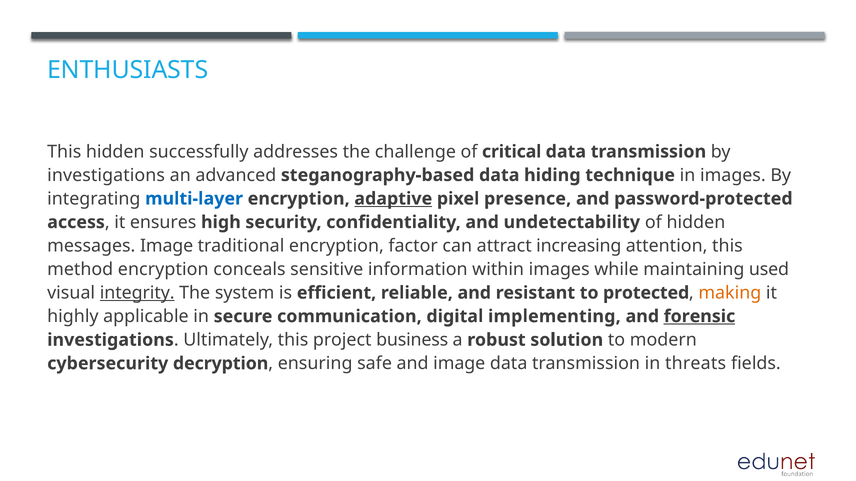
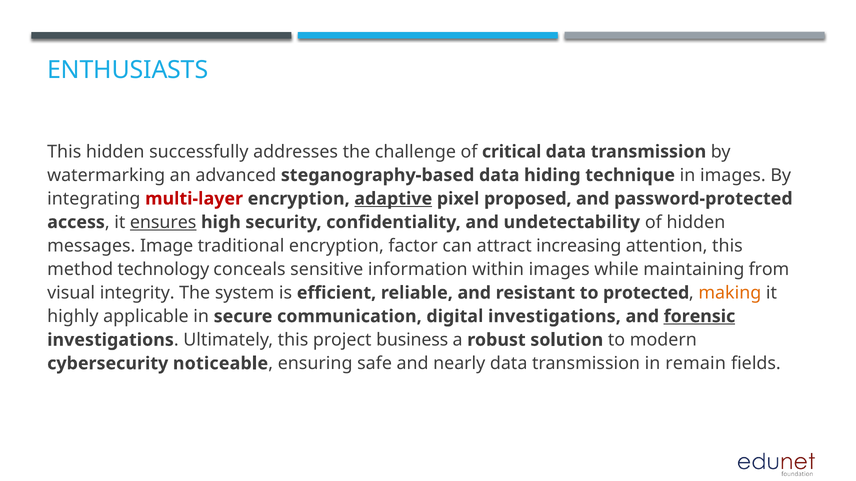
investigations: investigations -> watermarking (106, 175)
multi-layer colour: blue -> red (194, 199)
presence: presence -> proposed (528, 199)
ensures underline: none -> present (163, 222)
method encryption: encryption -> technology (163, 270)
used: used -> from (769, 270)
integrity underline: present -> none (137, 293)
digital implementing: implementing -> investigations (554, 317)
decryption: decryption -> noticeable (220, 364)
and image: image -> nearly (459, 364)
threats: threats -> remain (696, 364)
